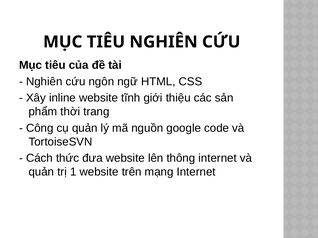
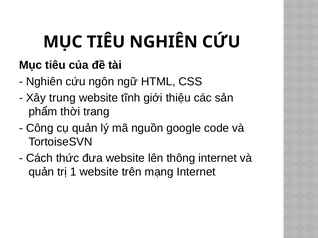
inline: inline -> trung (62, 98)
